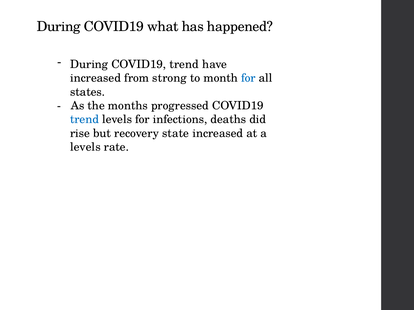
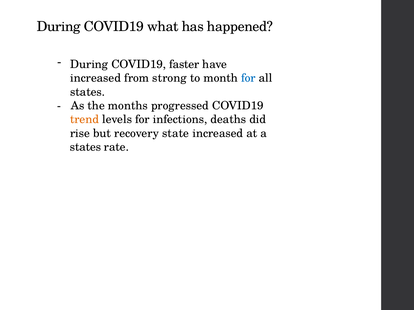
During COVID19 trend: trend -> faster (184, 64)
trend colour: blue -> orange (85, 120)
levels: levels -> states (85, 147)
